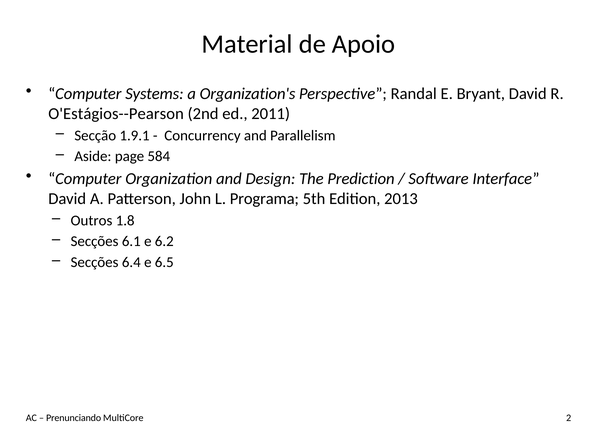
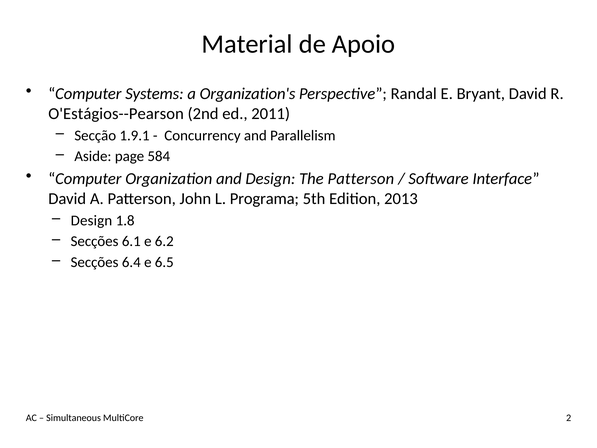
The Prediction: Prediction -> Patterson (361, 179)
Outros: Outros -> Design (91, 220)
Prenunciando: Prenunciando -> Simultaneous (74, 418)
